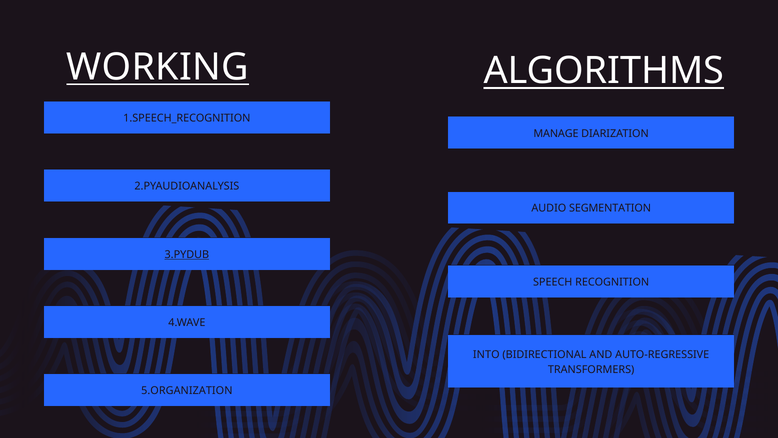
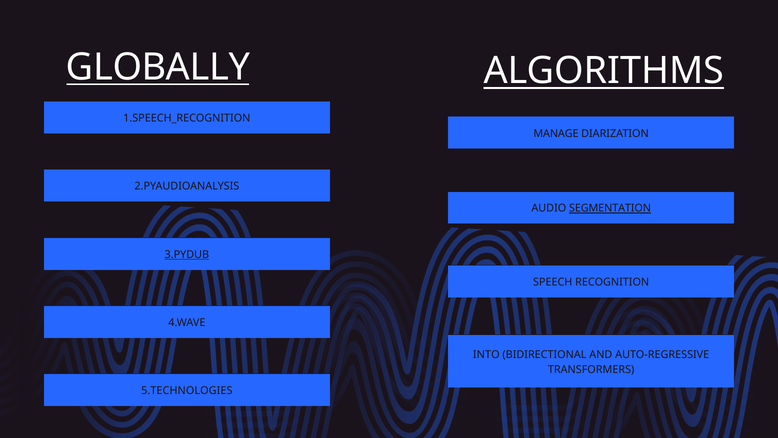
WORKING: WORKING -> GLOBALLY (158, 67)
SEGMENTATION underline: none -> present (610, 208)
5.ORGANIZATION: 5.ORGANIZATION -> 5.TECHNOLOGIES (187, 390)
